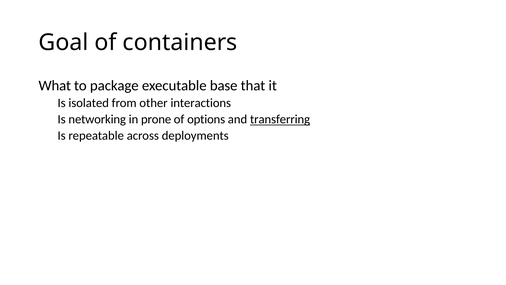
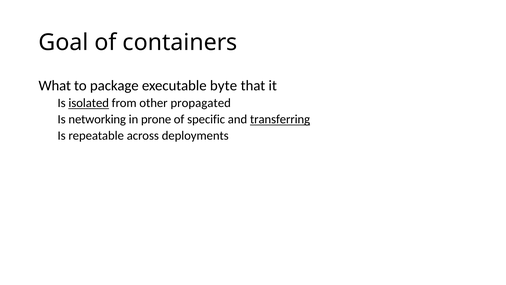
base: base -> byte (224, 86)
isolated underline: none -> present (89, 103)
interactions: interactions -> propagated (201, 103)
options: options -> specific (206, 119)
